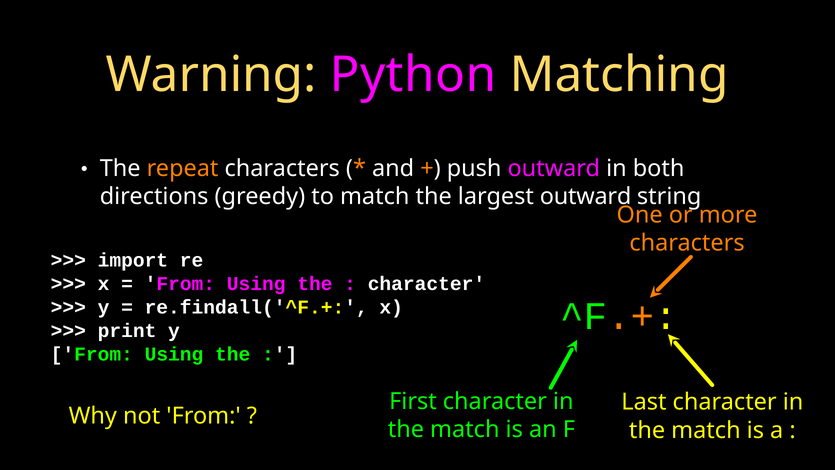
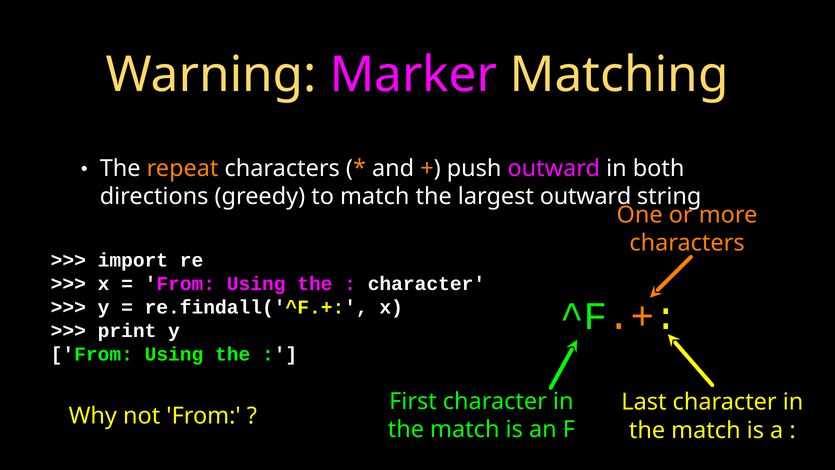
Python: Python -> Marker (413, 75)
